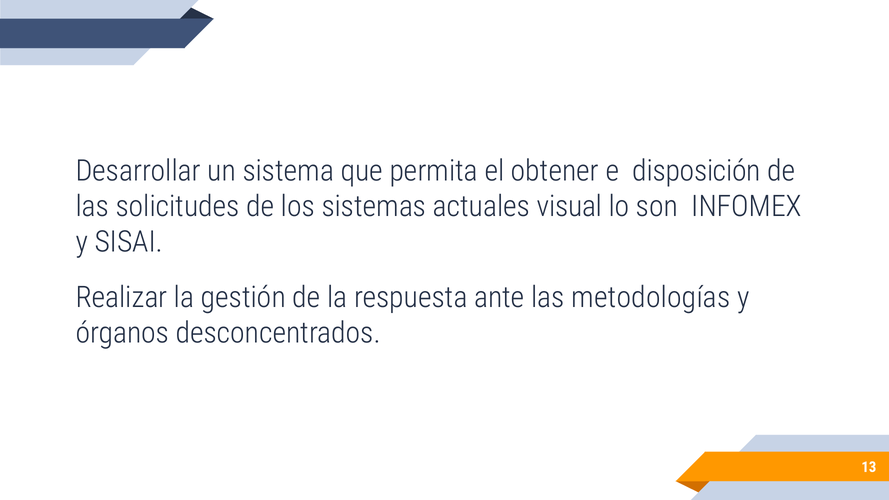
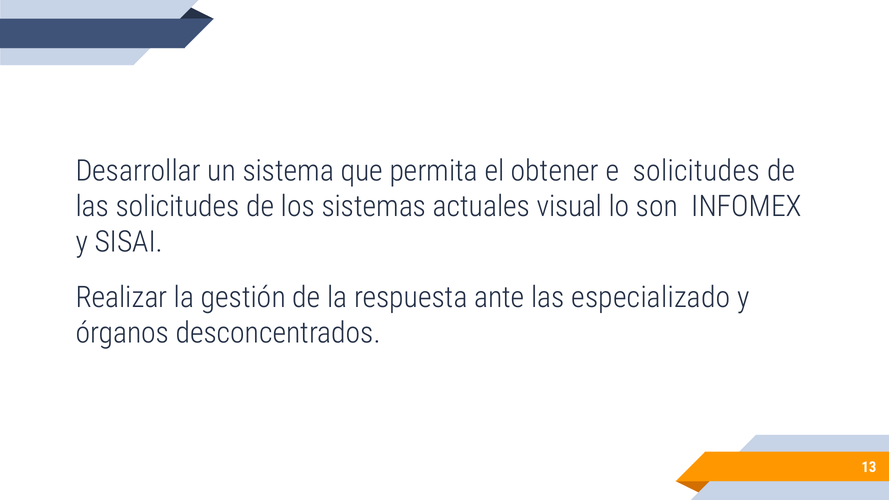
e disposición: disposición -> solicitudes (696, 171)
metodologías: metodologías -> especializado (651, 298)
